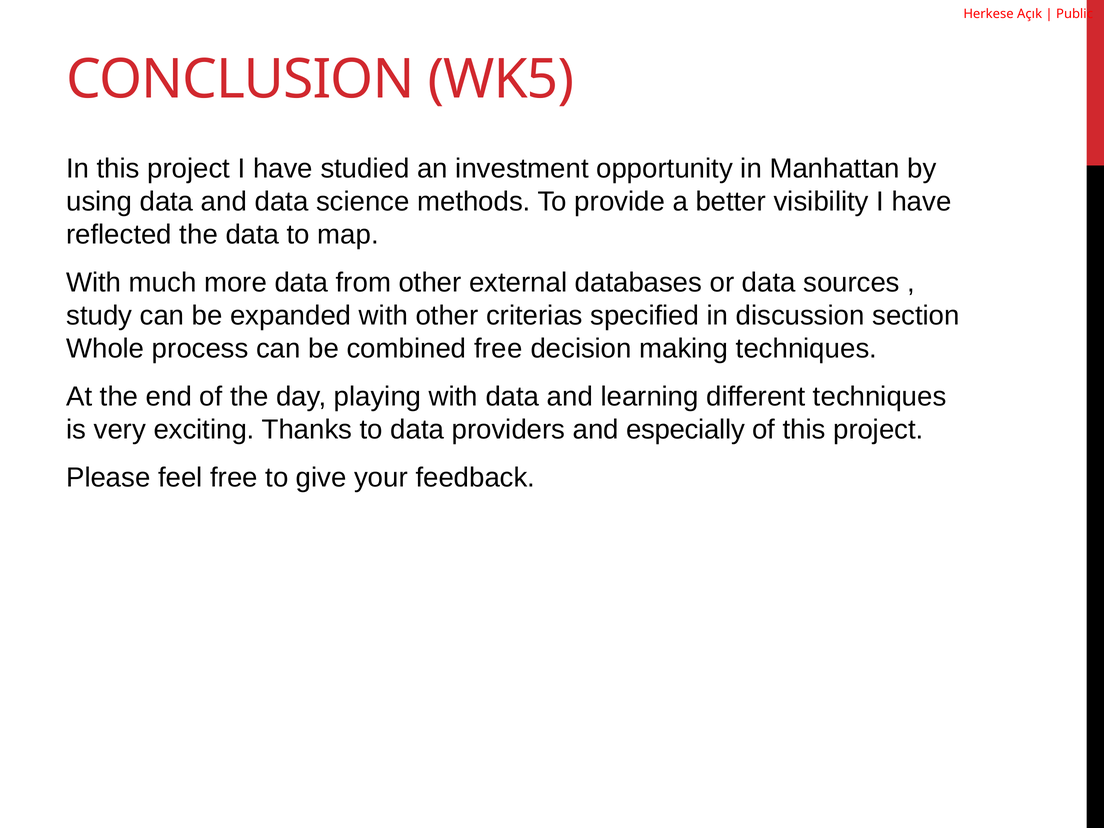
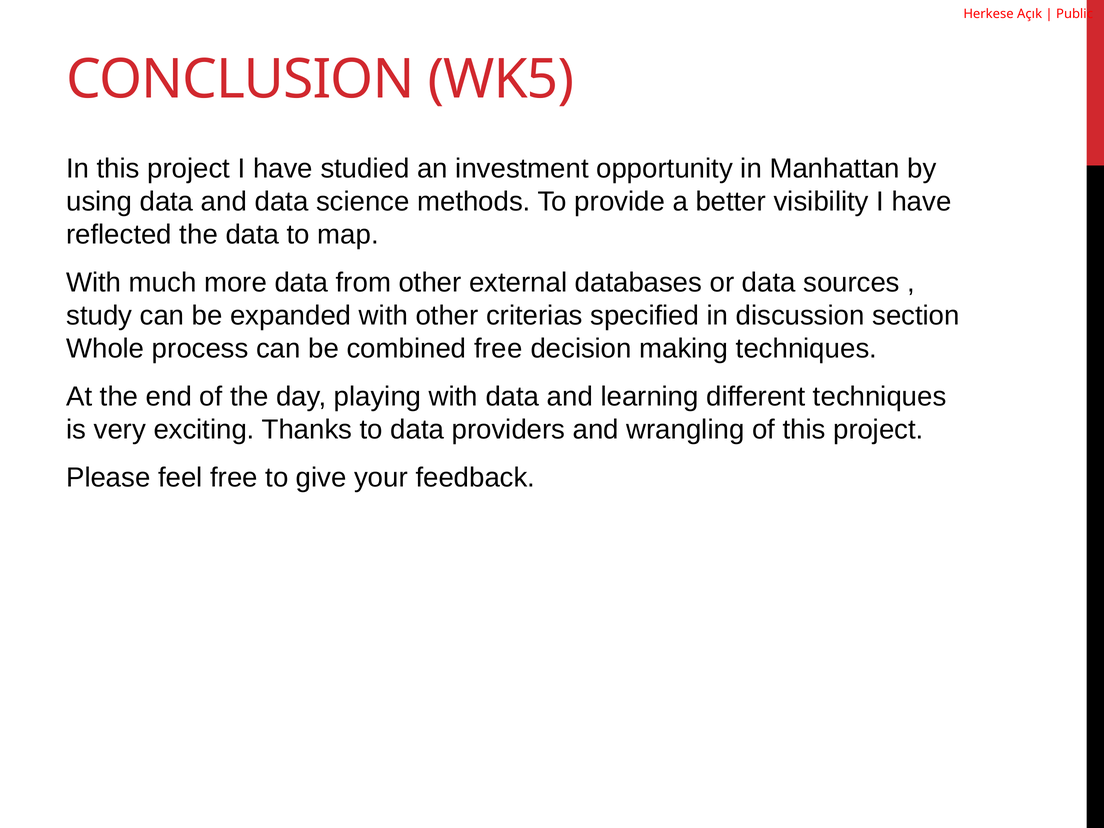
especially: especially -> wrangling (685, 430)
